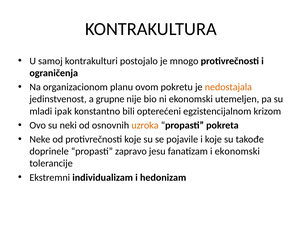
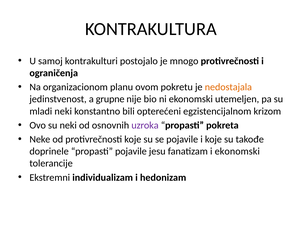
mladi ipak: ipak -> neki (63, 111)
uzroka colour: orange -> purple (145, 126)
propasti zapravo: zapravo -> pojavile (131, 152)
